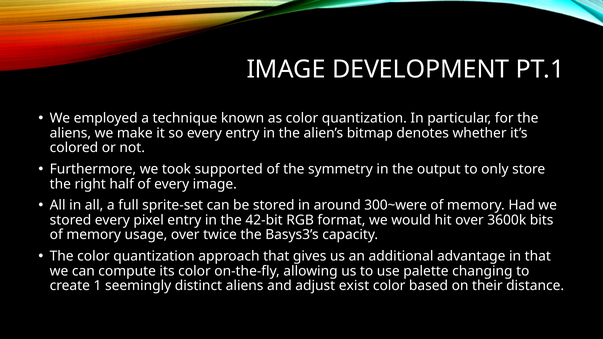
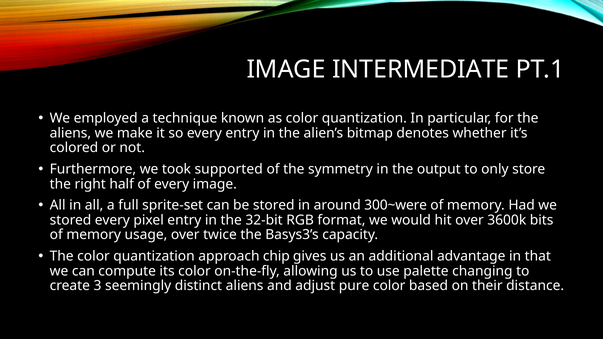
DEVELOPMENT: DEVELOPMENT -> INTERMEDIATE (421, 70)
42-bit: 42-bit -> 32-bit (264, 220)
approach that: that -> chip (276, 256)
1: 1 -> 3 (98, 286)
exist: exist -> pure (354, 286)
